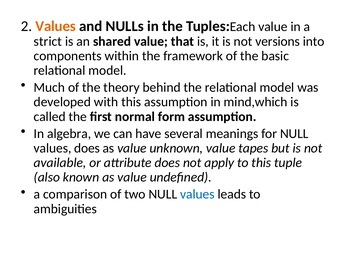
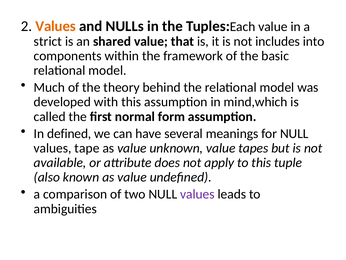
versions: versions -> includes (278, 41)
algebra: algebra -> defined (69, 133)
values does: does -> tape (87, 148)
values colour: blue -> purple (197, 194)
